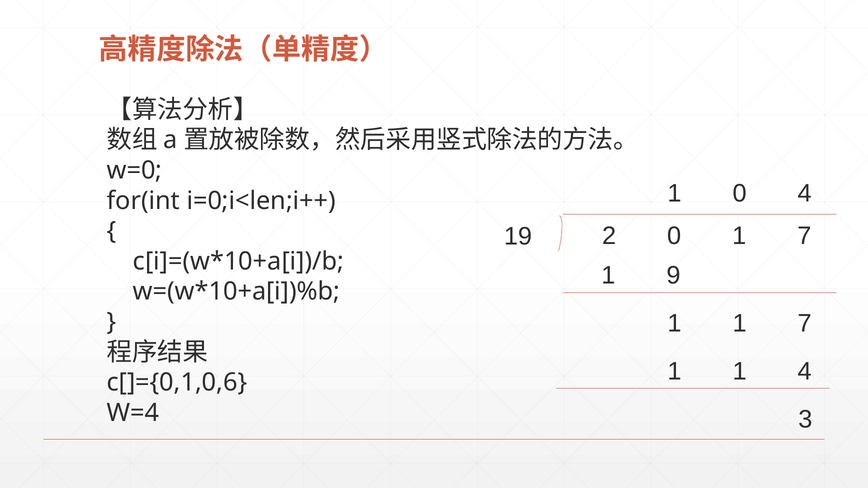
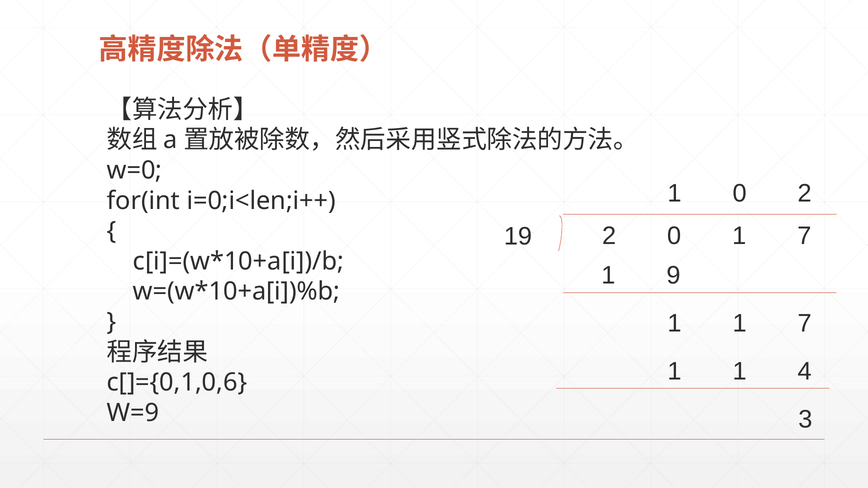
0 4: 4 -> 2 (805, 193)
W=4: W=4 -> W=9 (133, 413)
